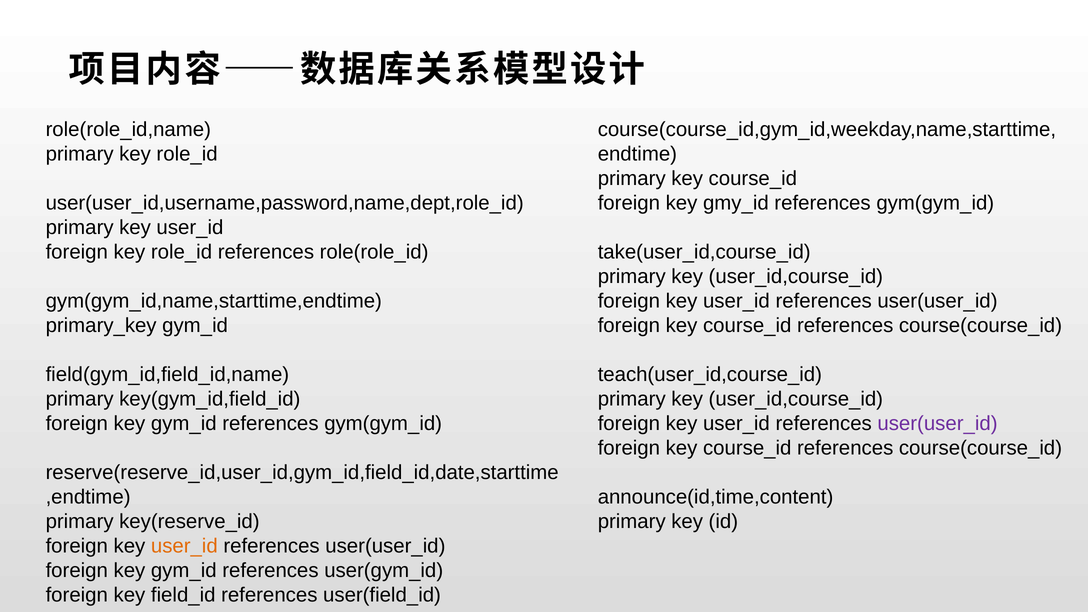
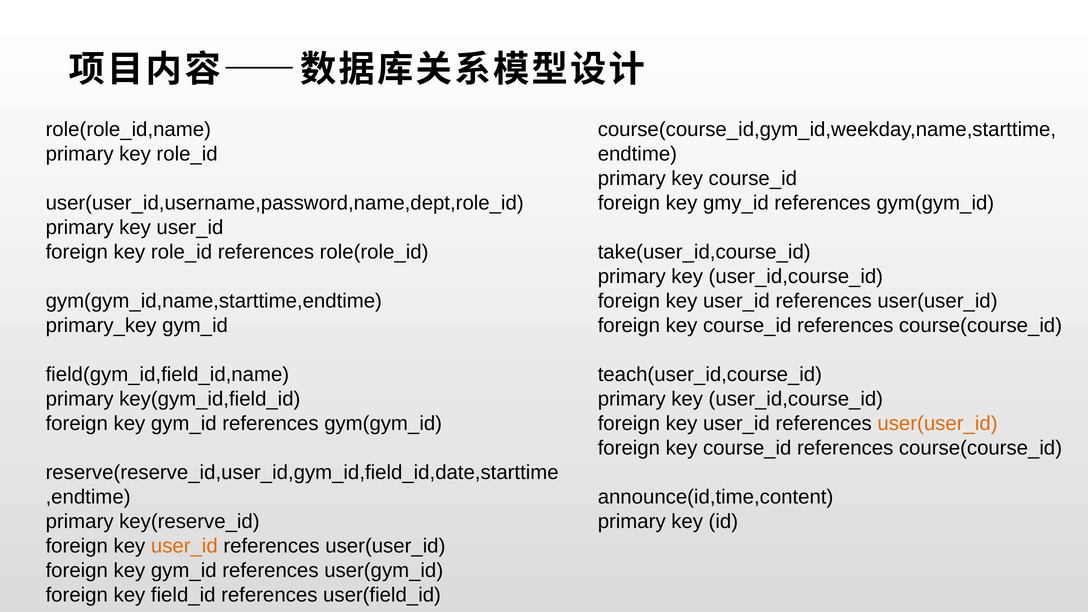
user(user_id colour: purple -> orange (938, 423)
